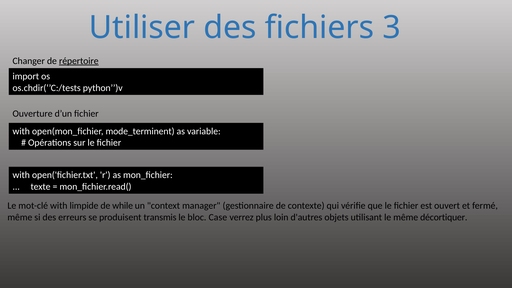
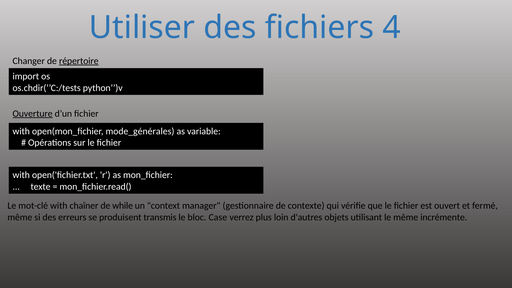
3: 3 -> 4 (391, 28)
Ouverture underline: none -> present (33, 114)
mode_terminent: mode_terminent -> mode_générales (140, 131)
limpide: limpide -> chaîner (84, 206)
décortiquer: décortiquer -> incrémente (444, 217)
